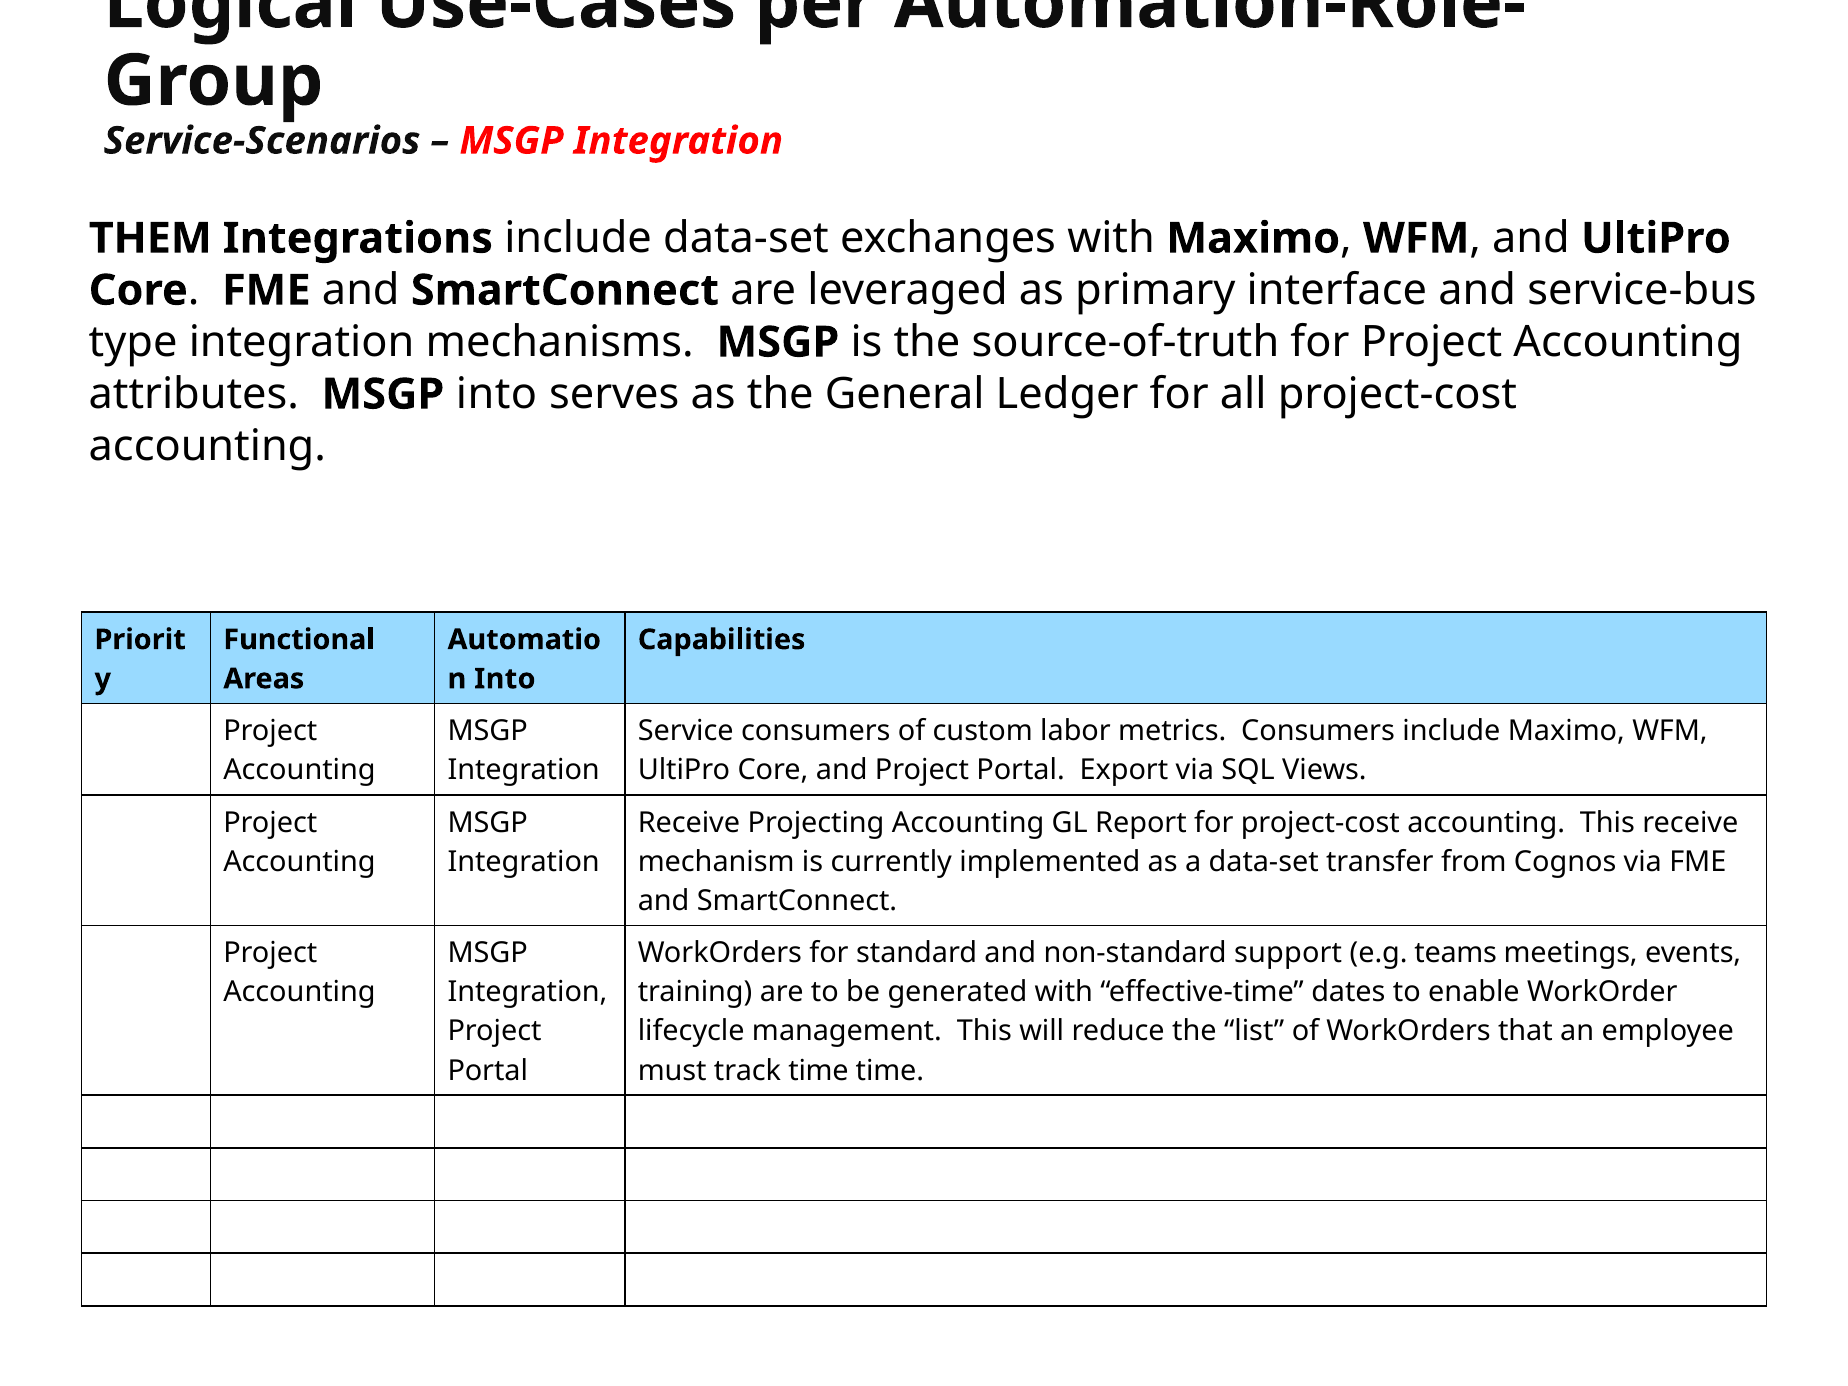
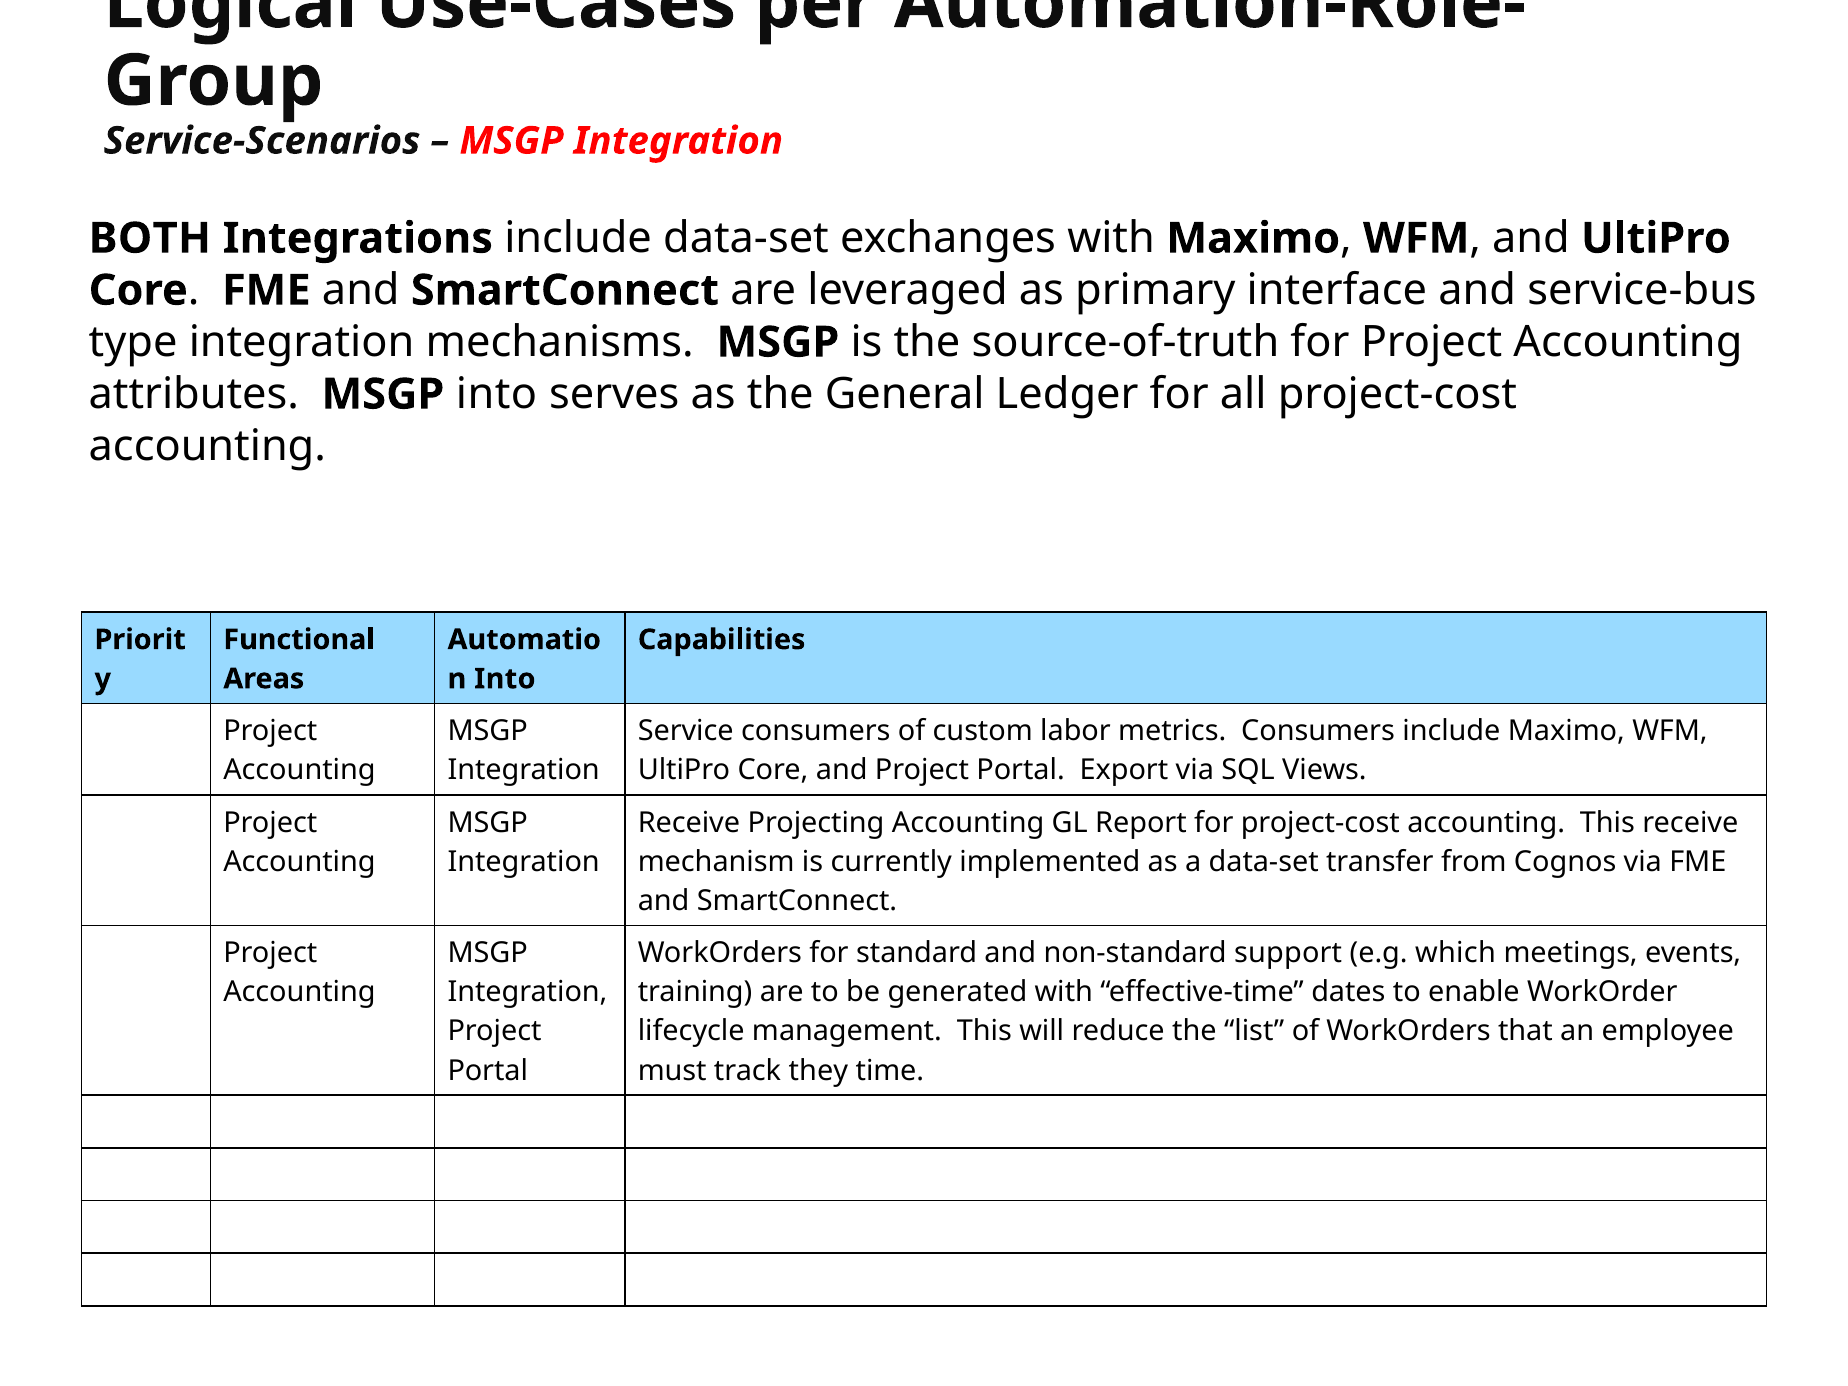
THEM: THEM -> BOTH (150, 238)
teams: teams -> which (1455, 953)
track time: time -> they (818, 1071)
